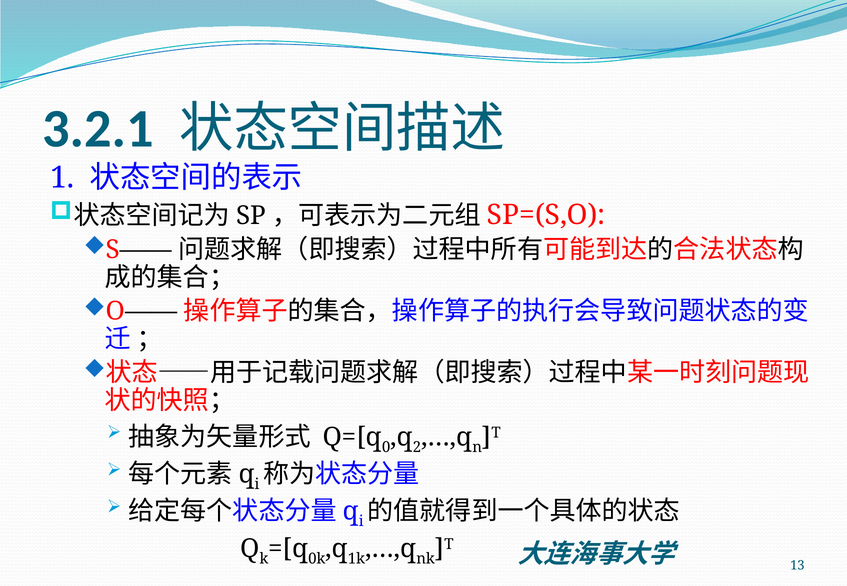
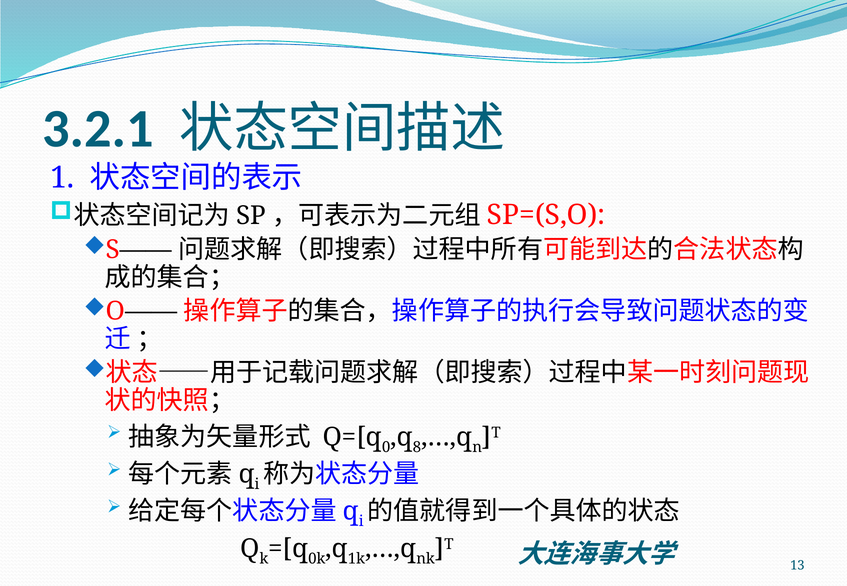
2: 2 -> 8 (417, 447)
